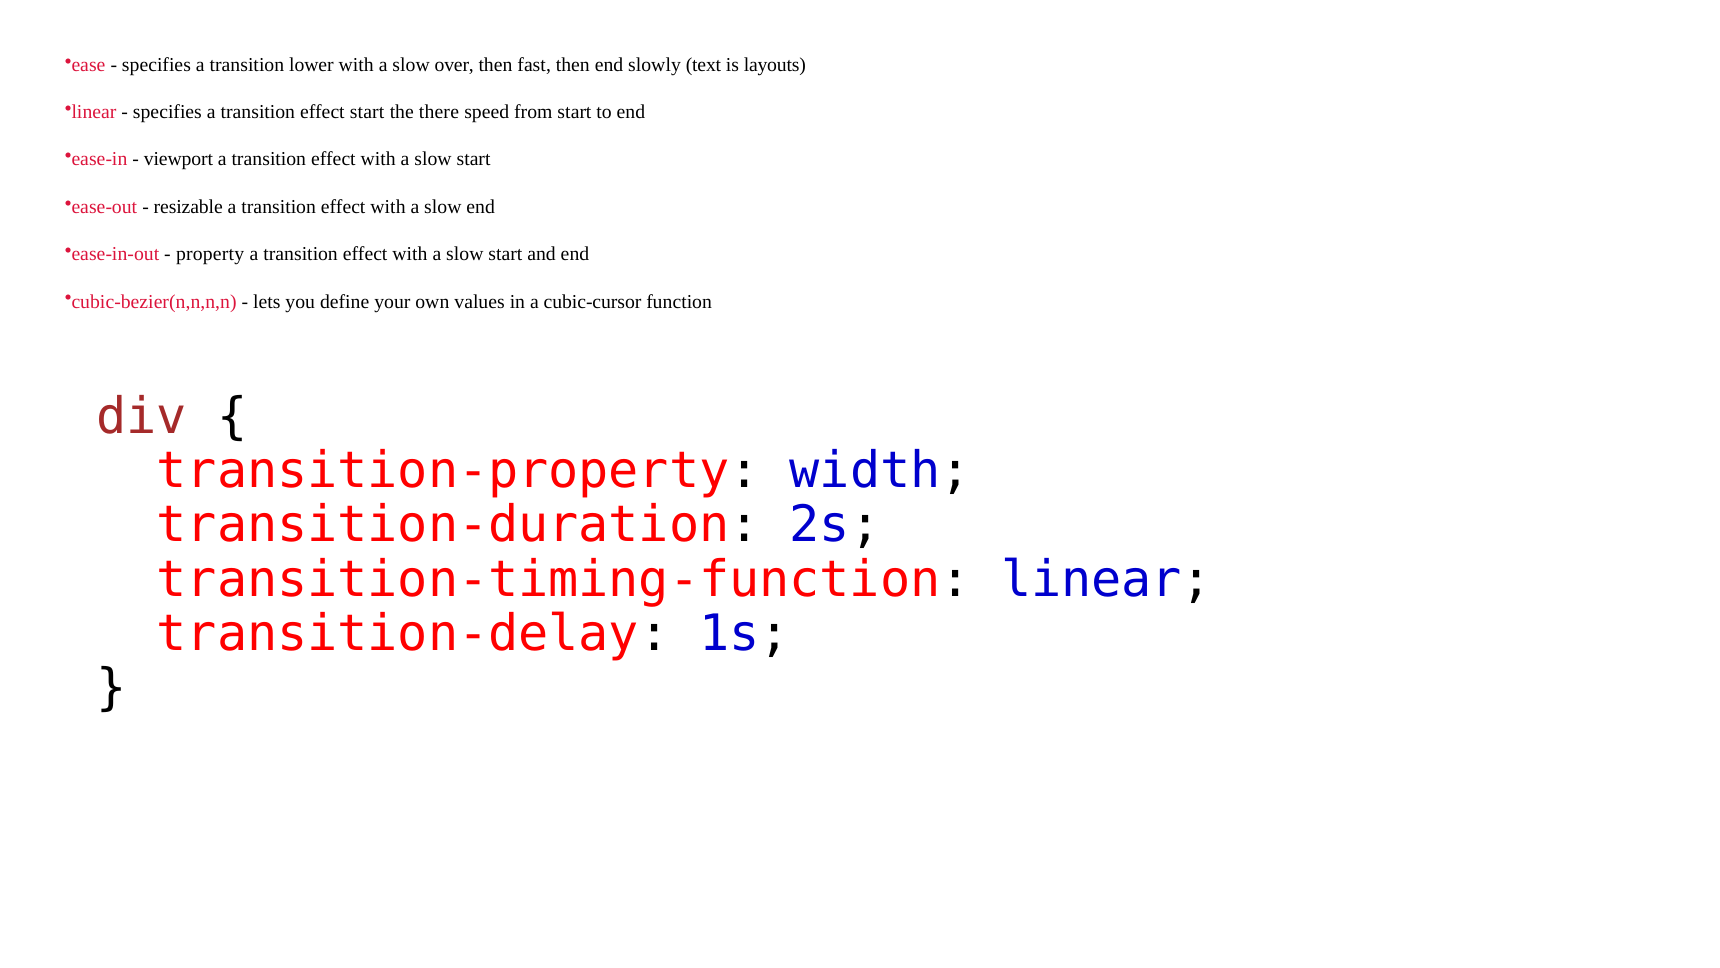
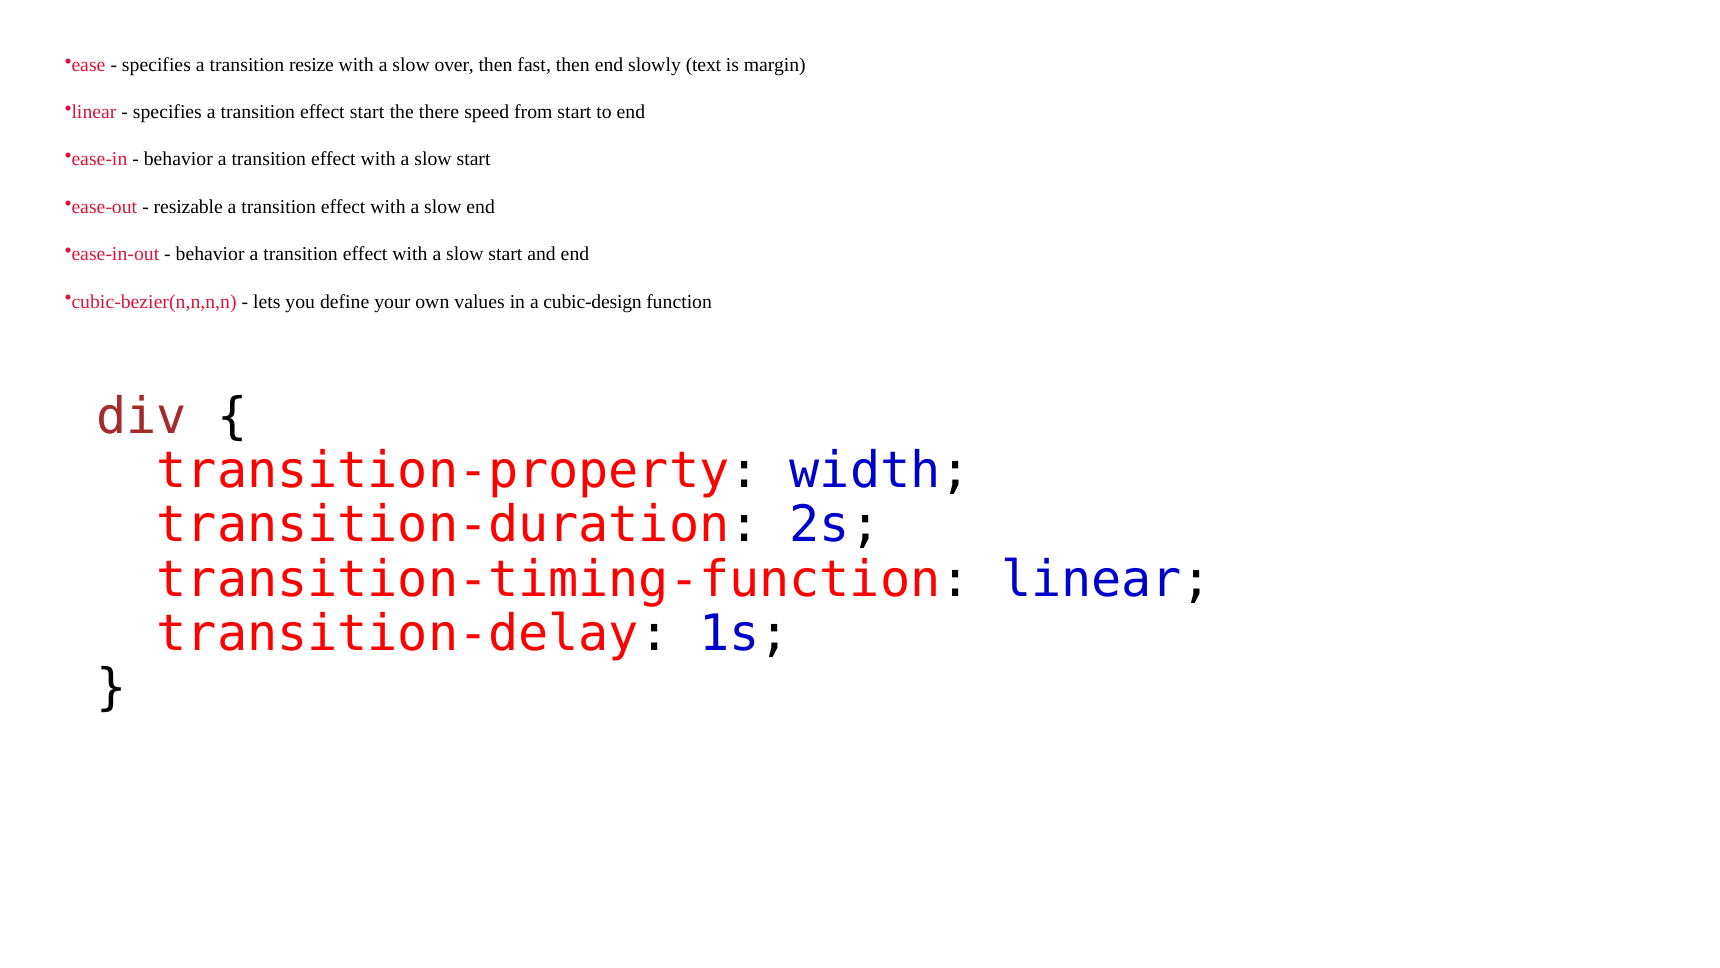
lower: lower -> resize (311, 65)
layouts: layouts -> margin (775, 65)
viewport: viewport -> behavior (178, 159)
property: property -> behavior (210, 254)
cubic-cursor: cubic-cursor -> cubic-design (593, 301)
